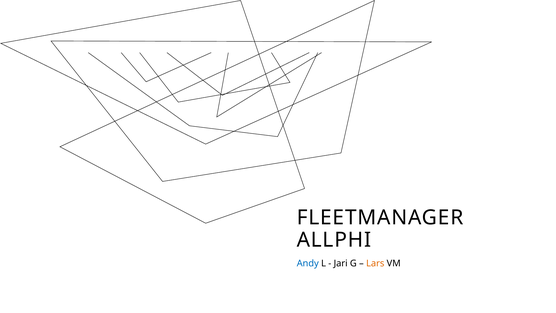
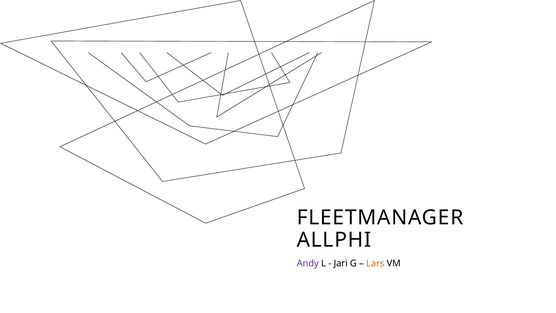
Andy colour: blue -> purple (308, 263)
